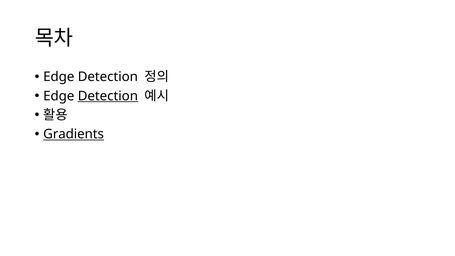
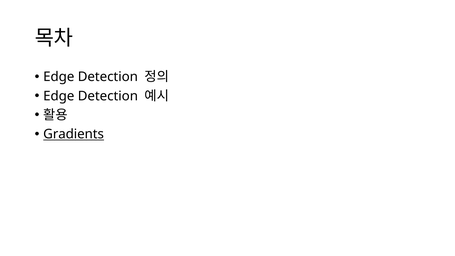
Detection underline: present -> none (108, 96)
